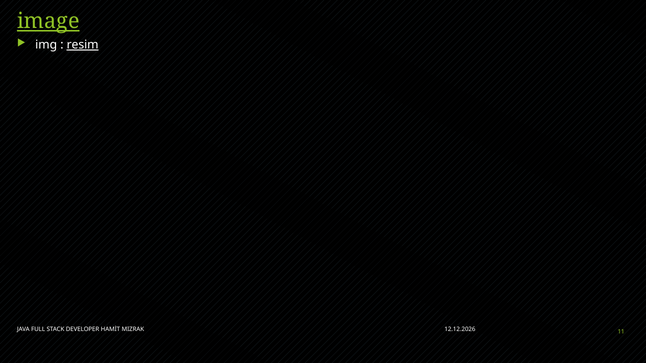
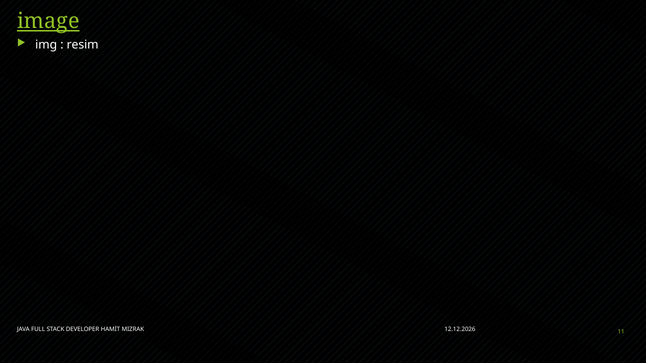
resim underline: present -> none (83, 45)
